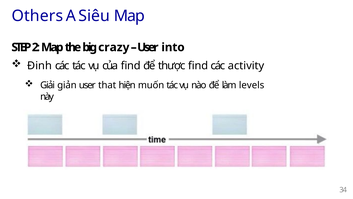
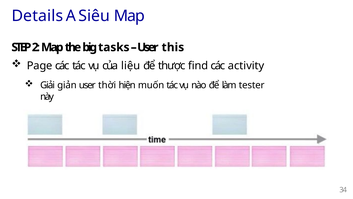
Others: Others -> Details (37, 16)
crazy: crazy -> tasks (114, 47)
into: into -> this (173, 47)
Đinh: Đinh -> Page (40, 65)
của find: find -> liệu (131, 65)
that: that -> thời (107, 85)
levels: levels -> tester (252, 85)
